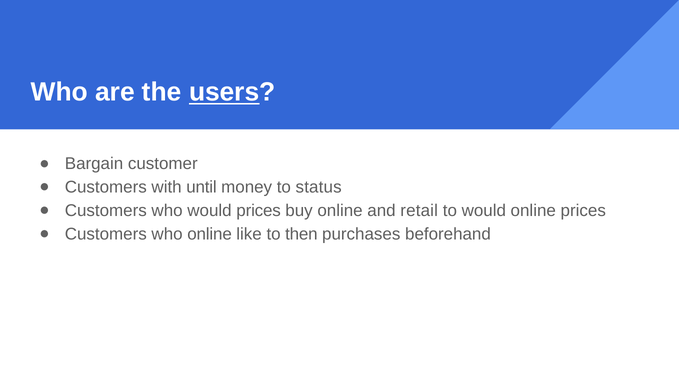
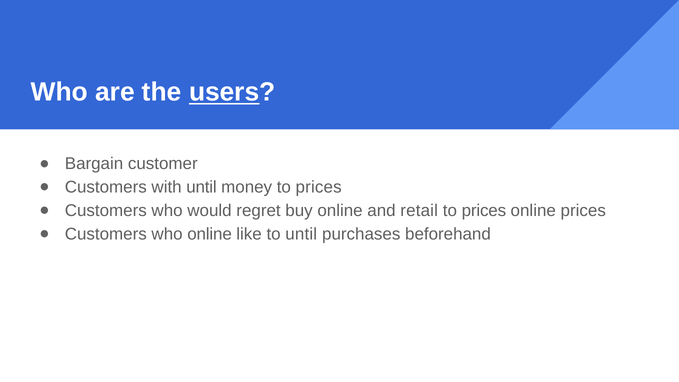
money to status: status -> prices (319, 187)
would prices: prices -> regret (259, 211)
would: would -> prices (484, 211)
to then: then -> until (301, 234)
